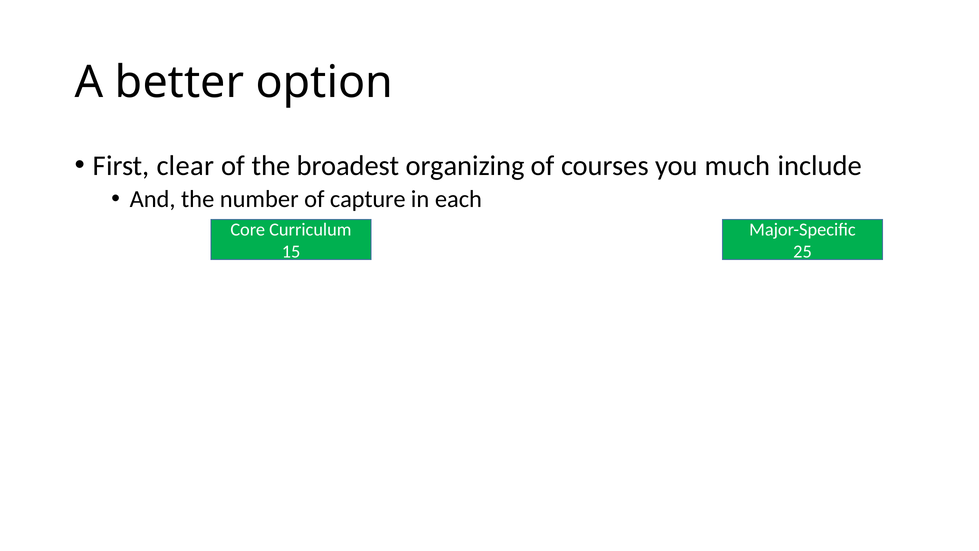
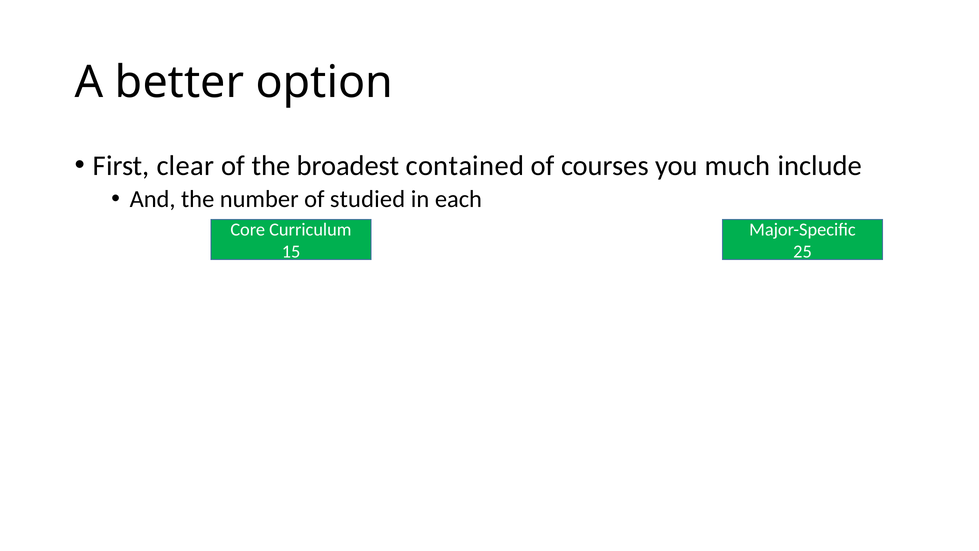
organizing: organizing -> contained (465, 166)
capture: capture -> studied (368, 199)
